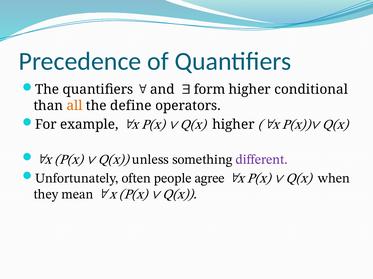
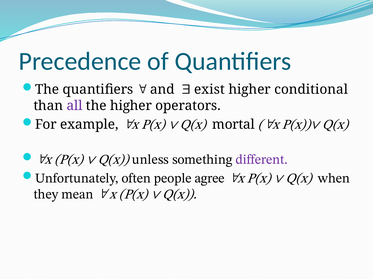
form: form -> exist (209, 90)
all colour: orange -> purple (75, 106)
the define: define -> higher (131, 106)
higher: higher -> mortal (234, 125)
